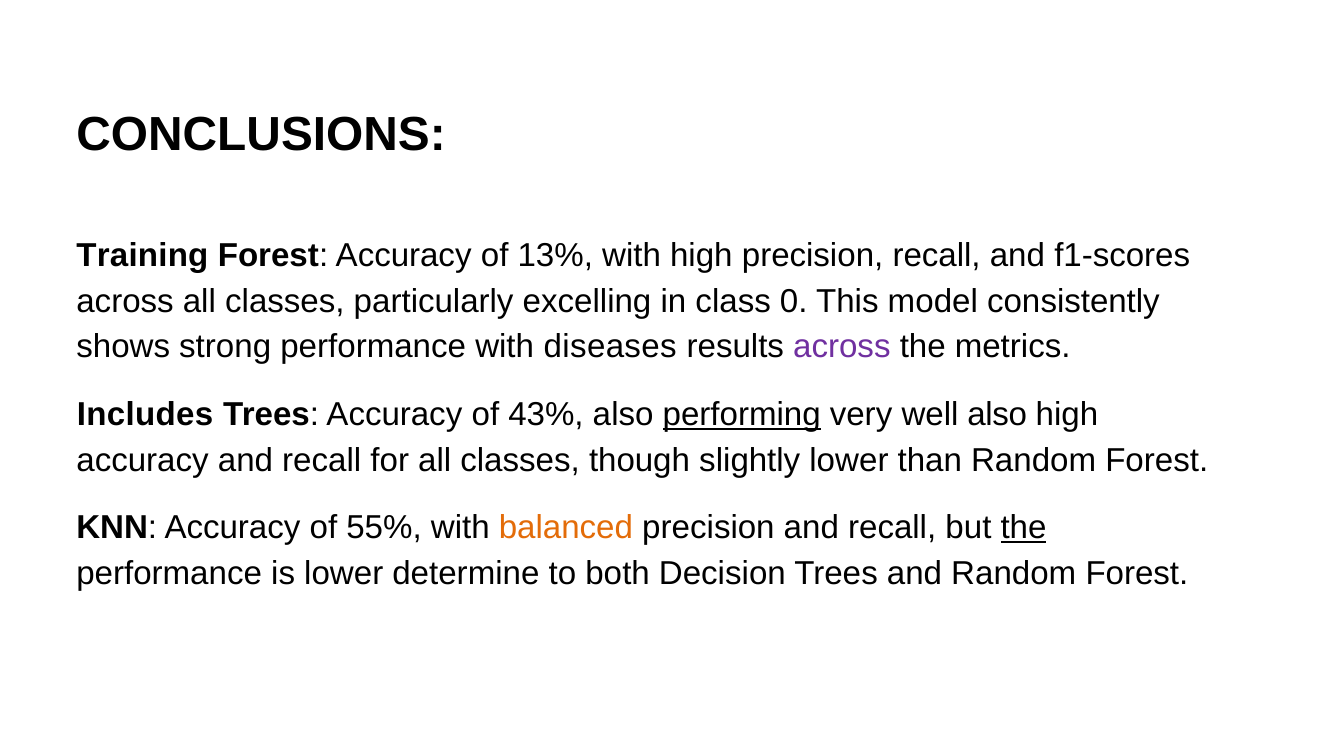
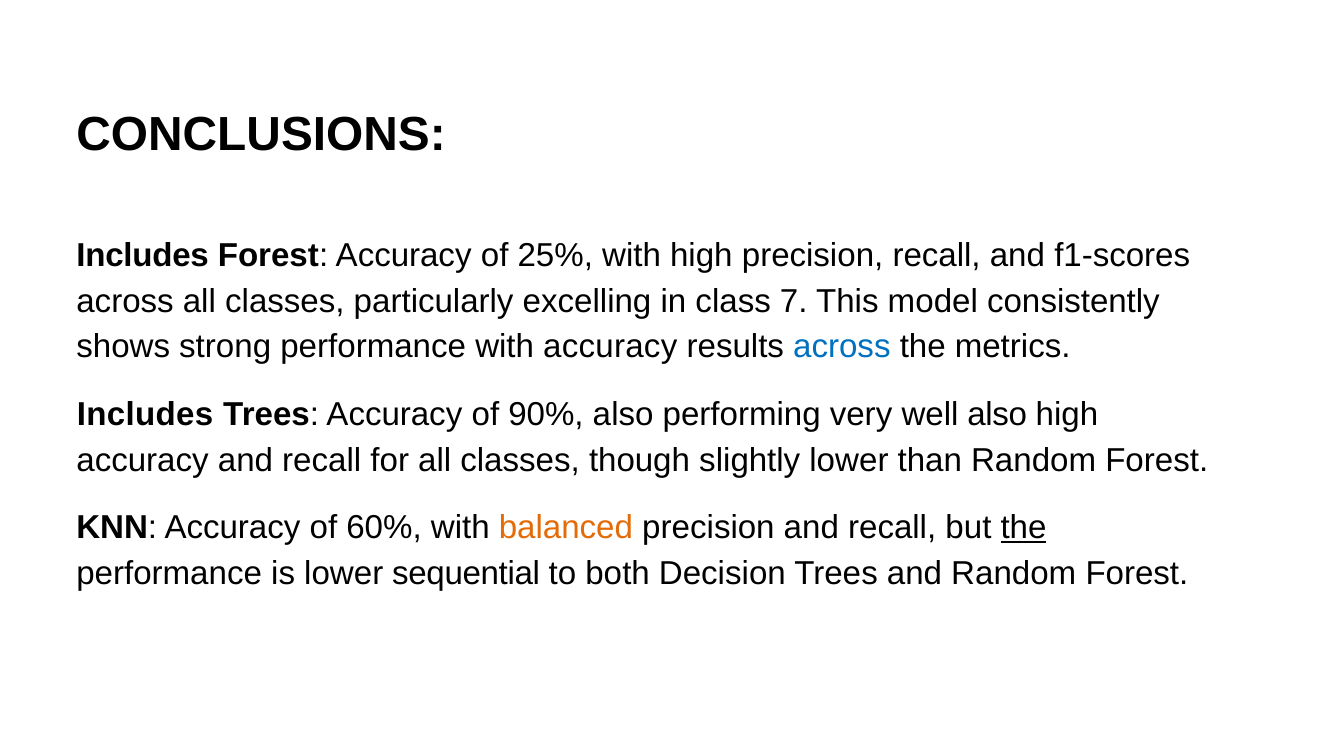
Training: Training -> Includes (143, 255)
13%: 13% -> 25% (555, 255)
0: 0 -> 7 (794, 301)
with diseases: diseases -> accuracy (610, 347)
across colour: purple -> blue (842, 347)
43%: 43% -> 90% (546, 415)
performing underline: present -> none (742, 415)
55%: 55% -> 60% (384, 528)
determine: determine -> sequential (466, 574)
